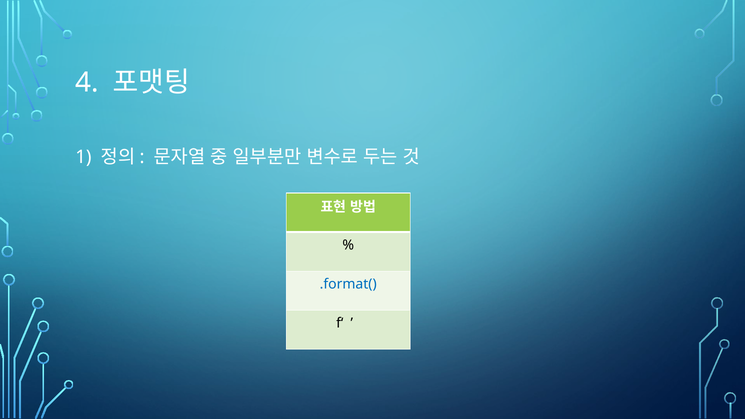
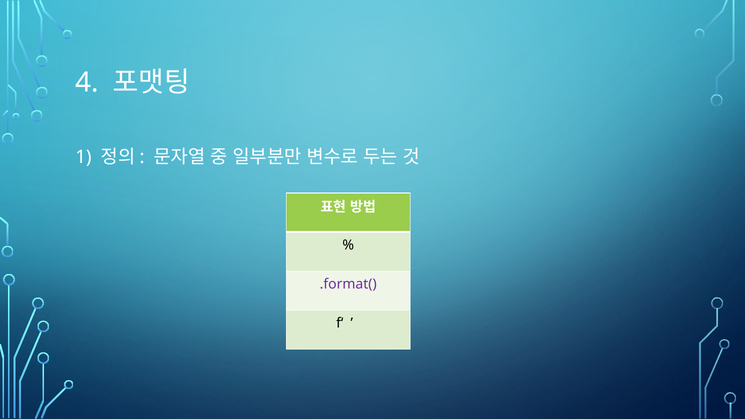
.format( colour: blue -> purple (348, 284)
